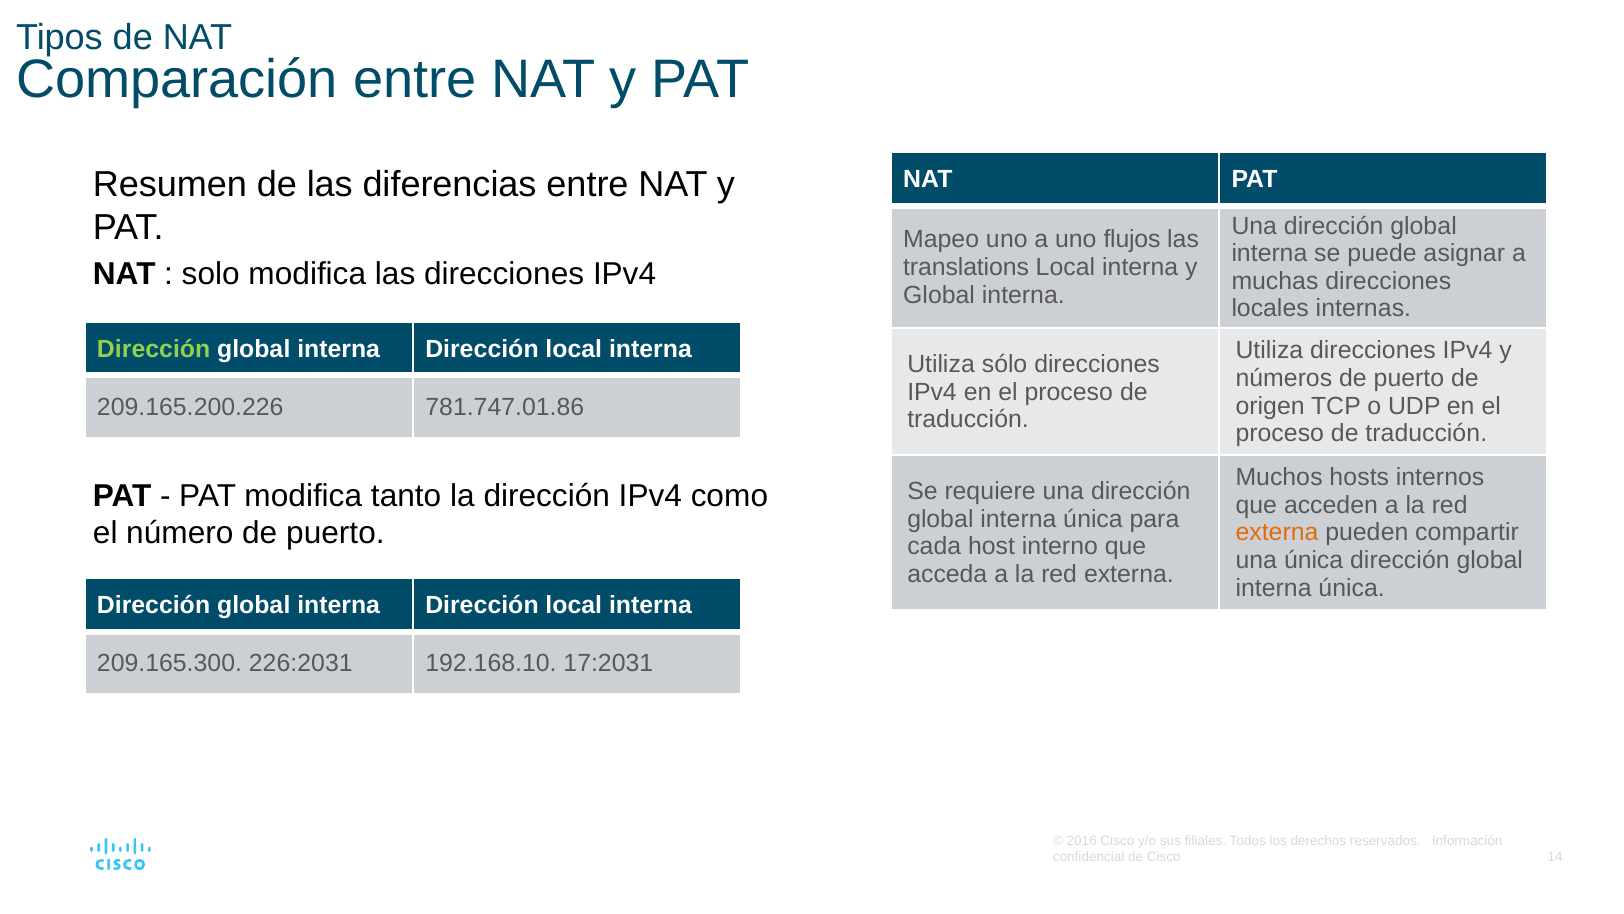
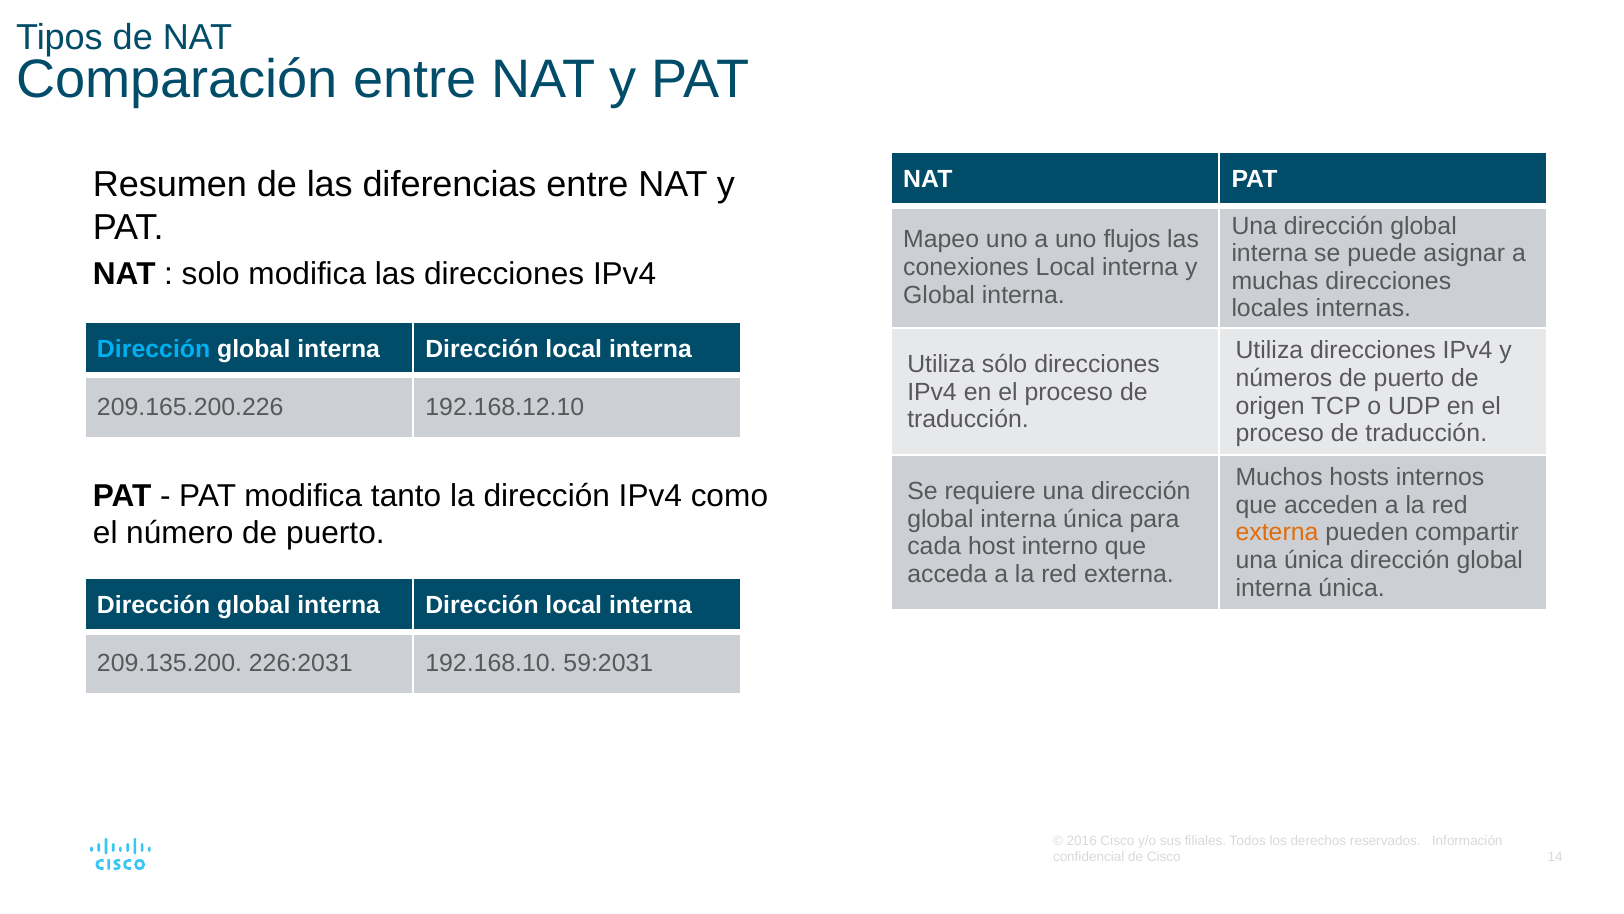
translations: translations -> conexiones (966, 267)
Dirección colour: light green -> light blue (154, 349)
781.747.01.86: 781.747.01.86 -> 192.168.12.10 (505, 407)
209.165.300: 209.165.300 -> 209.135.200 (169, 663)
17:2031: 17:2031 -> 59:2031 (608, 663)
